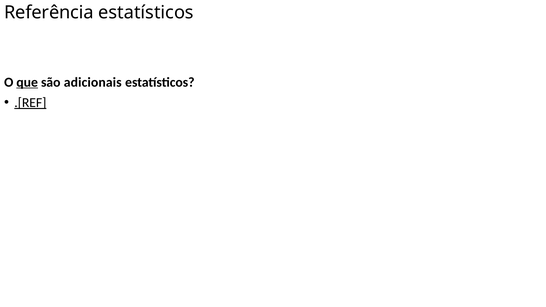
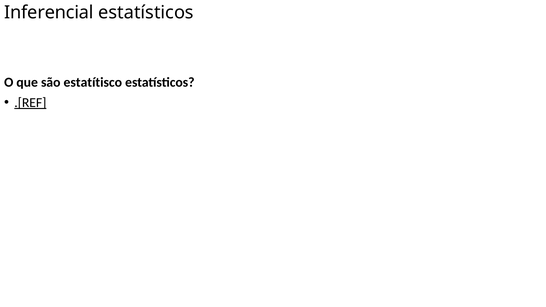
Referência: Referência -> Inferencial (49, 13)
que underline: present -> none (27, 82)
adicionais: adicionais -> estatítisco (93, 82)
